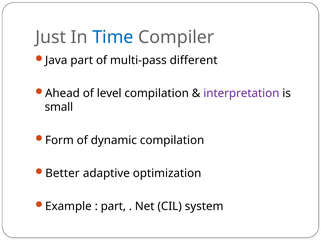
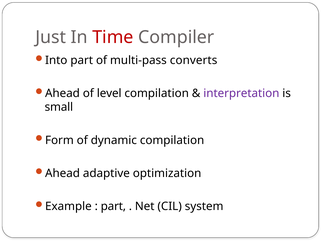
Time colour: blue -> red (113, 37)
Java: Java -> Into (56, 60)
different: different -> converts (194, 60)
Better: Better -> Ahead (63, 173)
